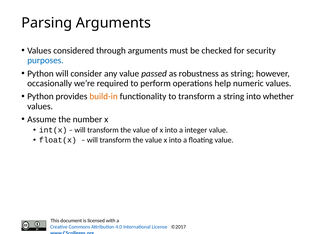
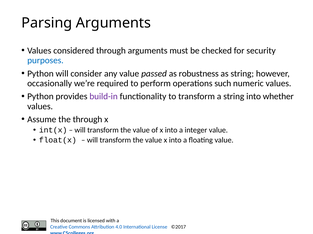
help: help -> such (223, 84)
build-in colour: orange -> purple (104, 97)
the number: number -> through (88, 120)
